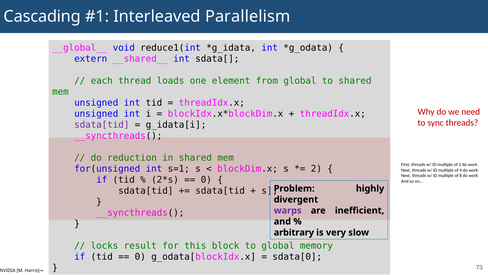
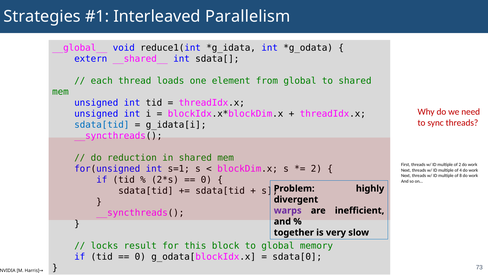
Cascading: Cascading -> Strategies (42, 16)
sdata[tid colour: purple -> blue (102, 125)
arbitrary: arbitrary -> together (294, 232)
